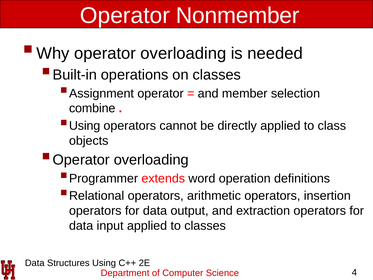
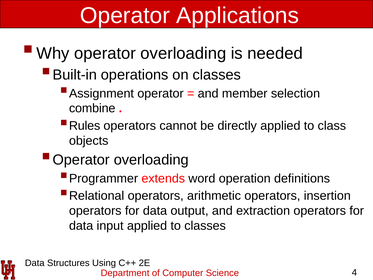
Nonmember: Nonmember -> Applications (238, 16)
Using: Using -> Rules (85, 126)
